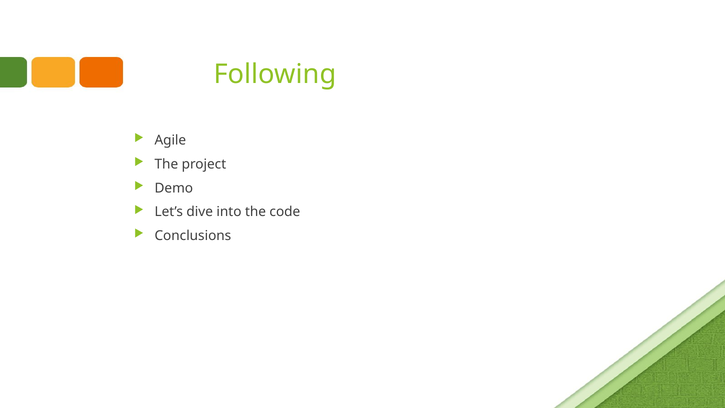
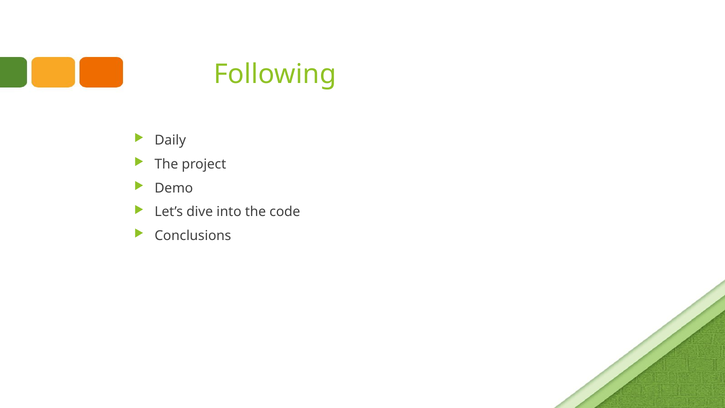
Agile: Agile -> Daily (170, 140)
